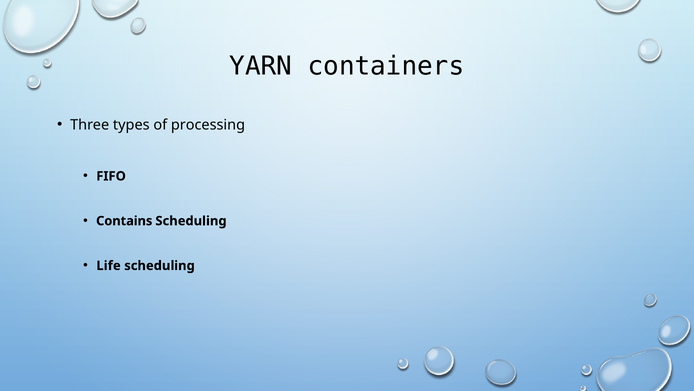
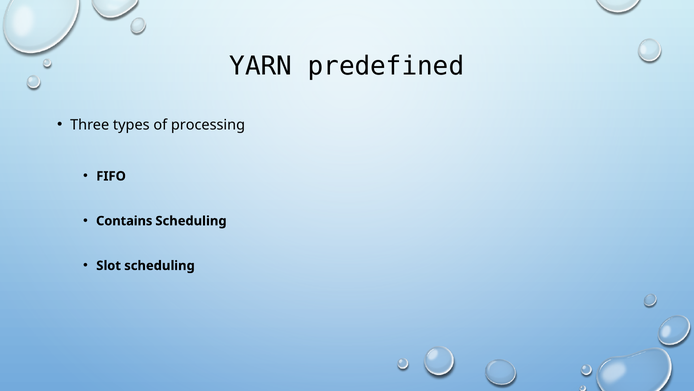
containers: containers -> predefined (386, 66)
Life: Life -> Slot (109, 265)
